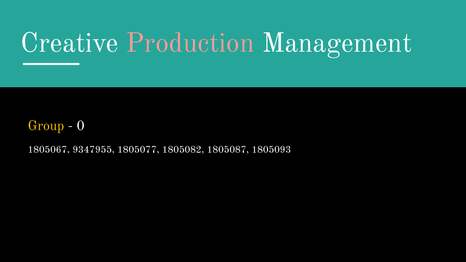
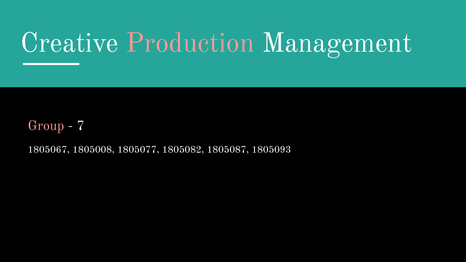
Group colour: yellow -> pink (46, 126)
0: 0 -> 7 (81, 126)
9347955: 9347955 -> 1805008 (94, 150)
